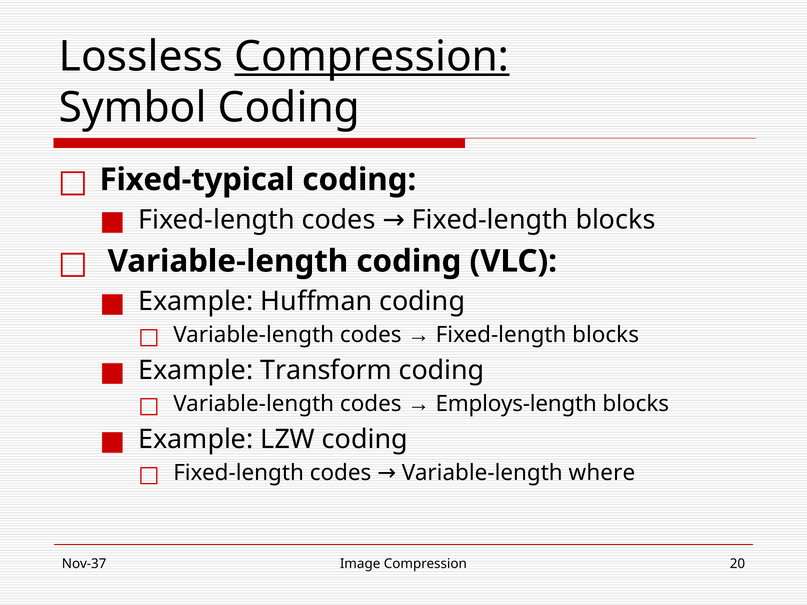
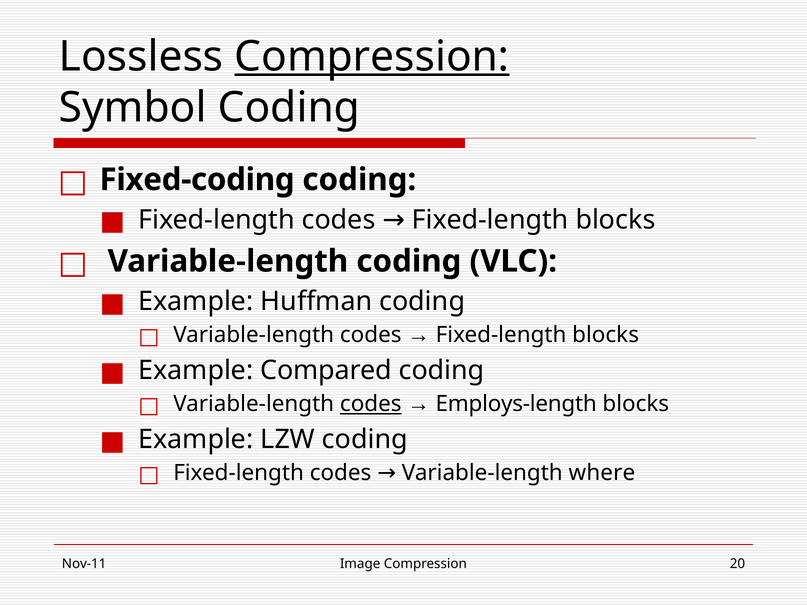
Fixed-typical: Fixed-typical -> Fixed-coding (197, 180)
Transform: Transform -> Compared (326, 370)
codes underline: none -> present (371, 404)
Nov-37: Nov-37 -> Nov-11 (84, 564)
